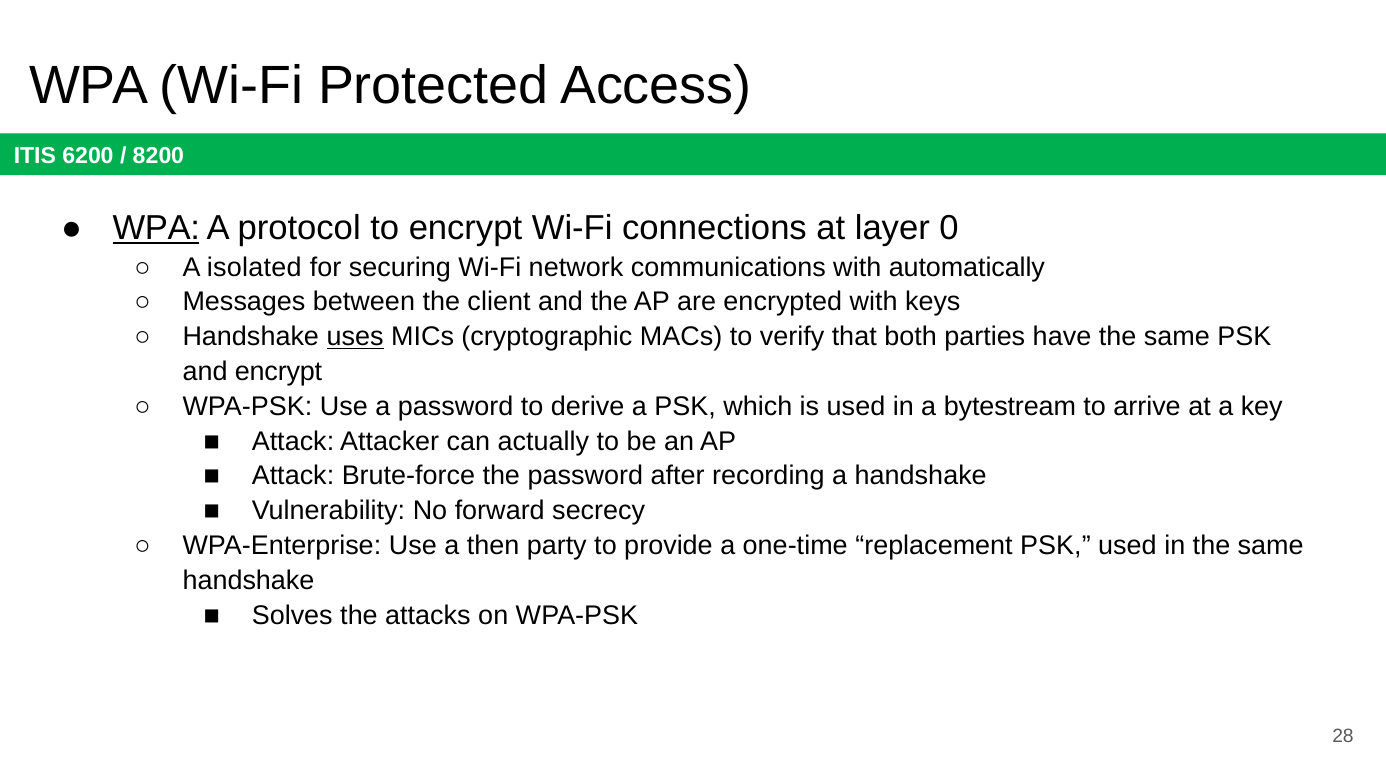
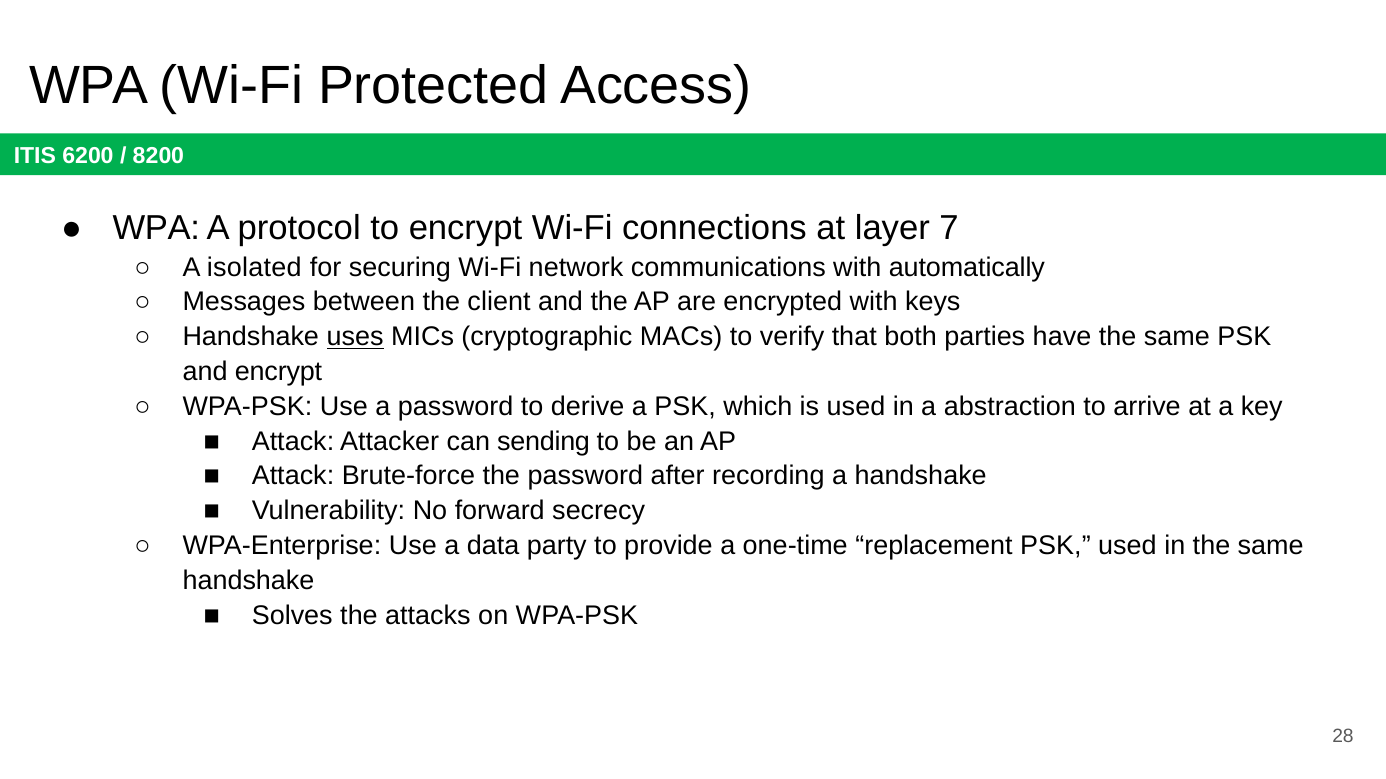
WPA underline: present -> none (156, 229)
0: 0 -> 7 (949, 229)
bytestream: bytestream -> abstraction (1010, 407)
actually: actually -> sending (544, 442)
then: then -> data (493, 546)
